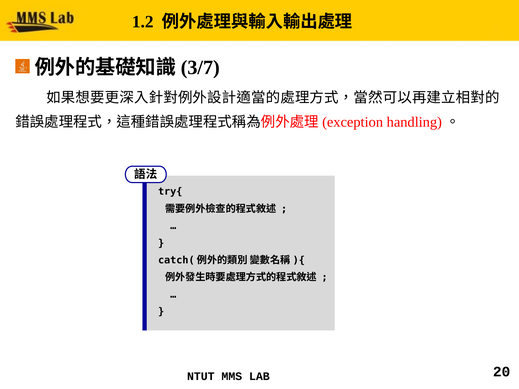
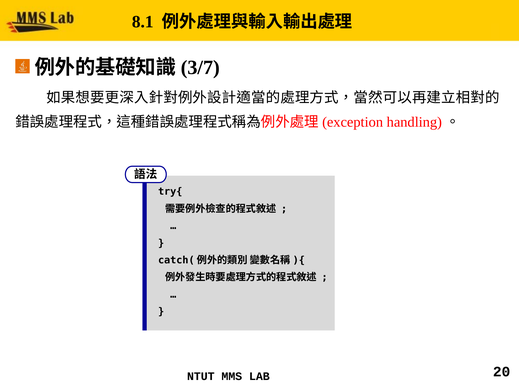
1.2: 1.2 -> 8.1 (143, 22)
